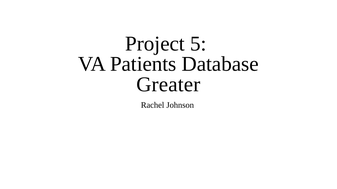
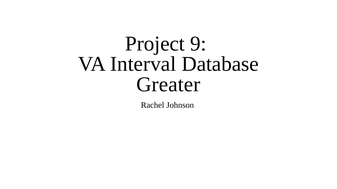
5: 5 -> 9 (198, 44)
Patients: Patients -> Interval (143, 64)
